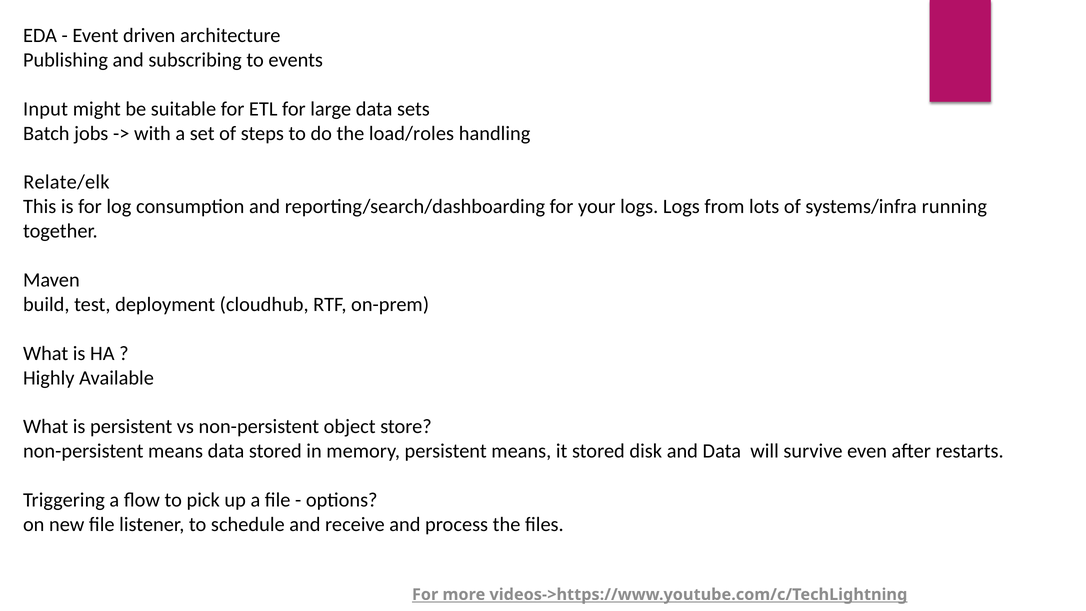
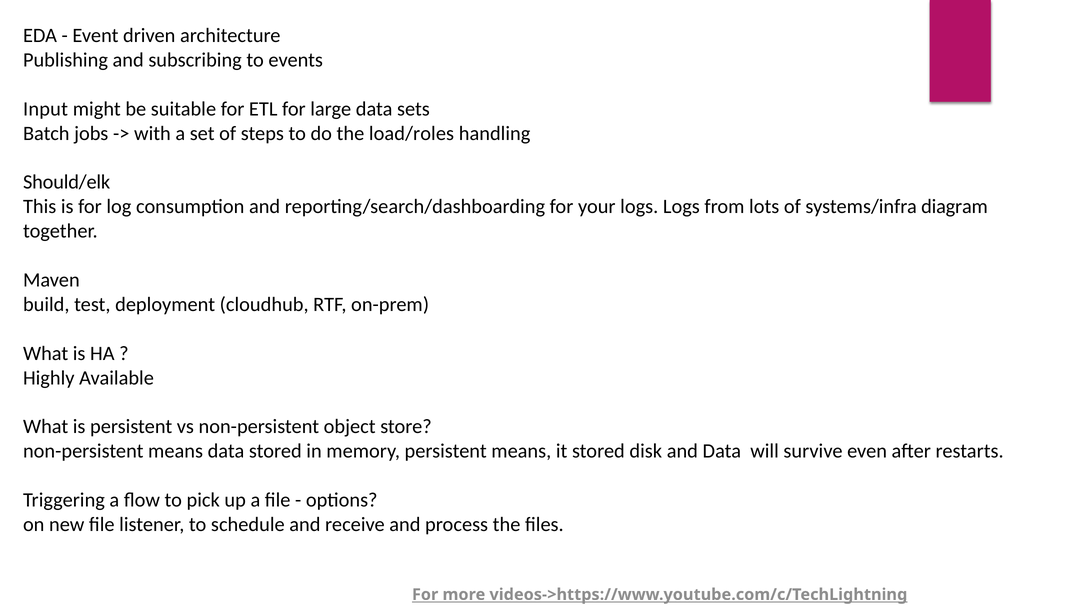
Relate/elk: Relate/elk -> Should/elk (67, 182)
running: running -> diagram (955, 207)
